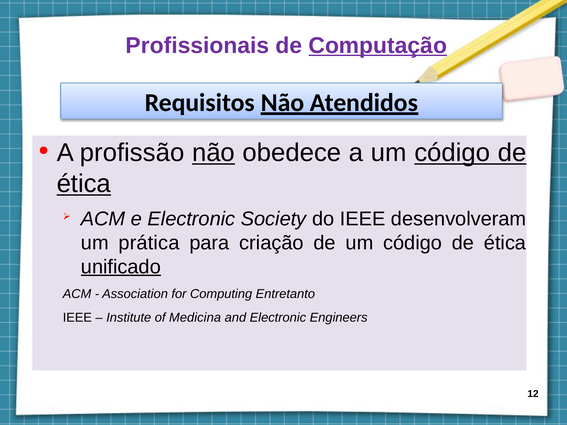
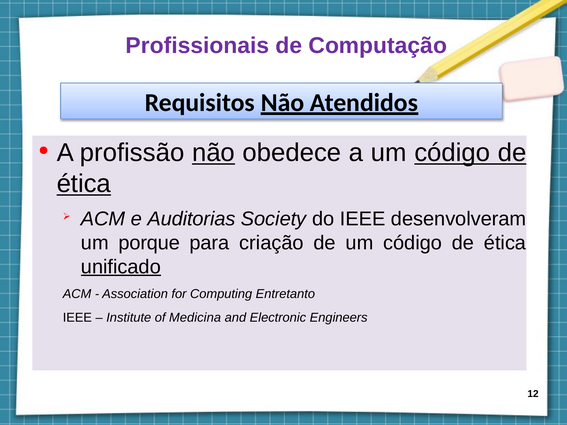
Computação underline: present -> none (378, 45)
e Electronic: Electronic -> Auditorias (192, 219)
prática: prática -> porque (149, 243)
